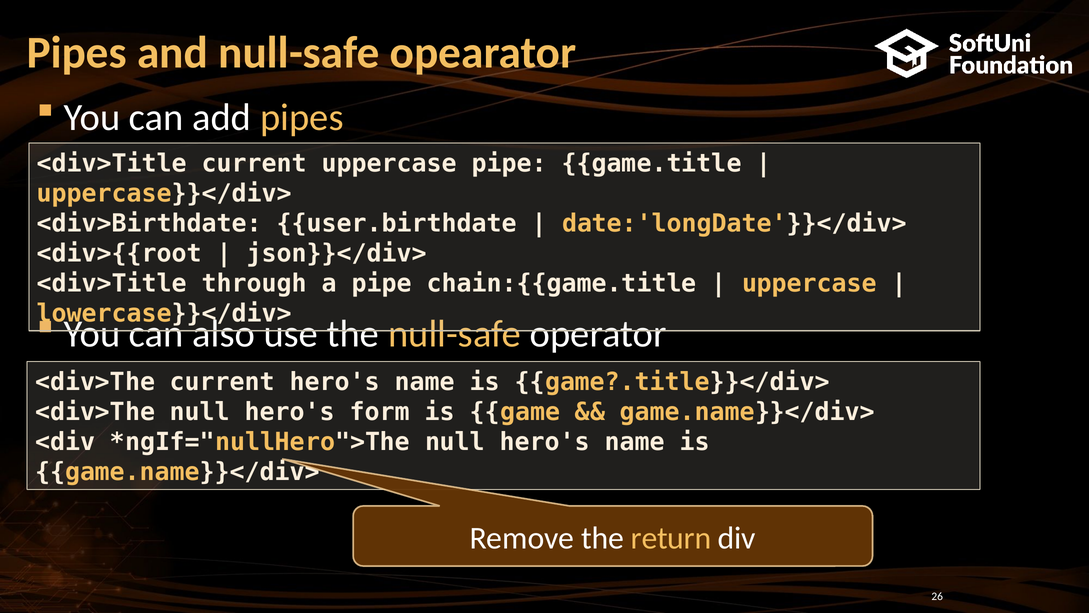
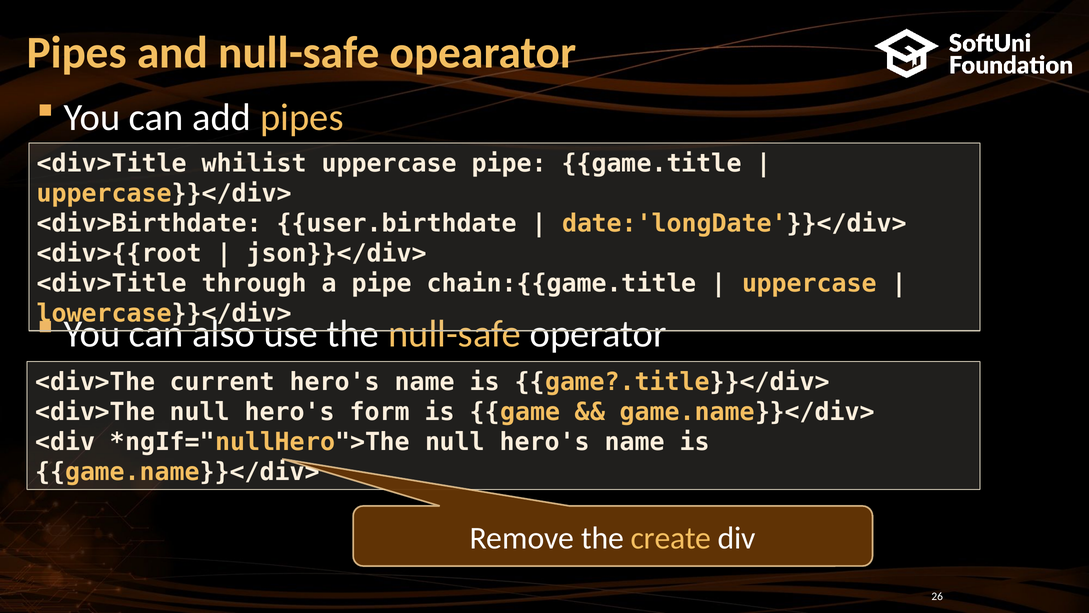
<div>Title current: current -> whilist (254, 164)
return: return -> create (671, 538)
